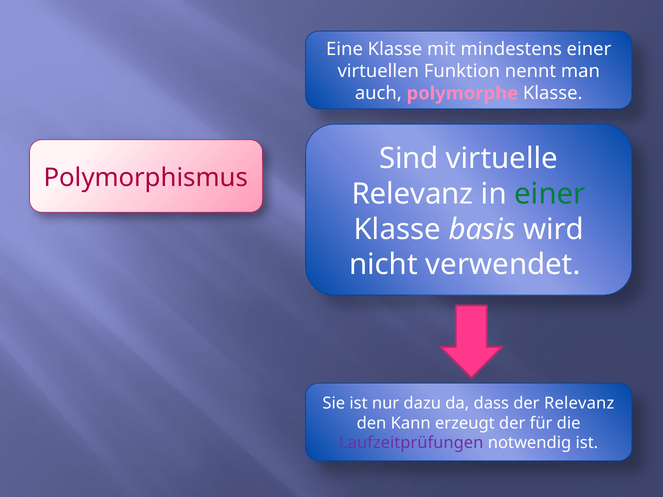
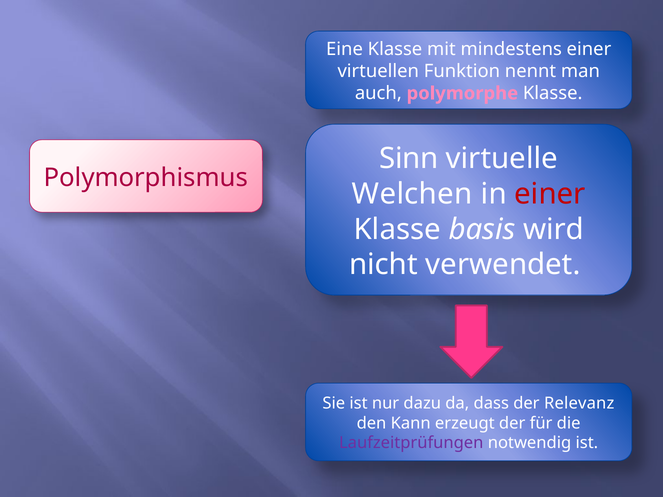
Sind: Sind -> Sinn (409, 159)
Relevanz: Relevanz -> Welchen (412, 194)
einer colour: green -> red (550, 194)
